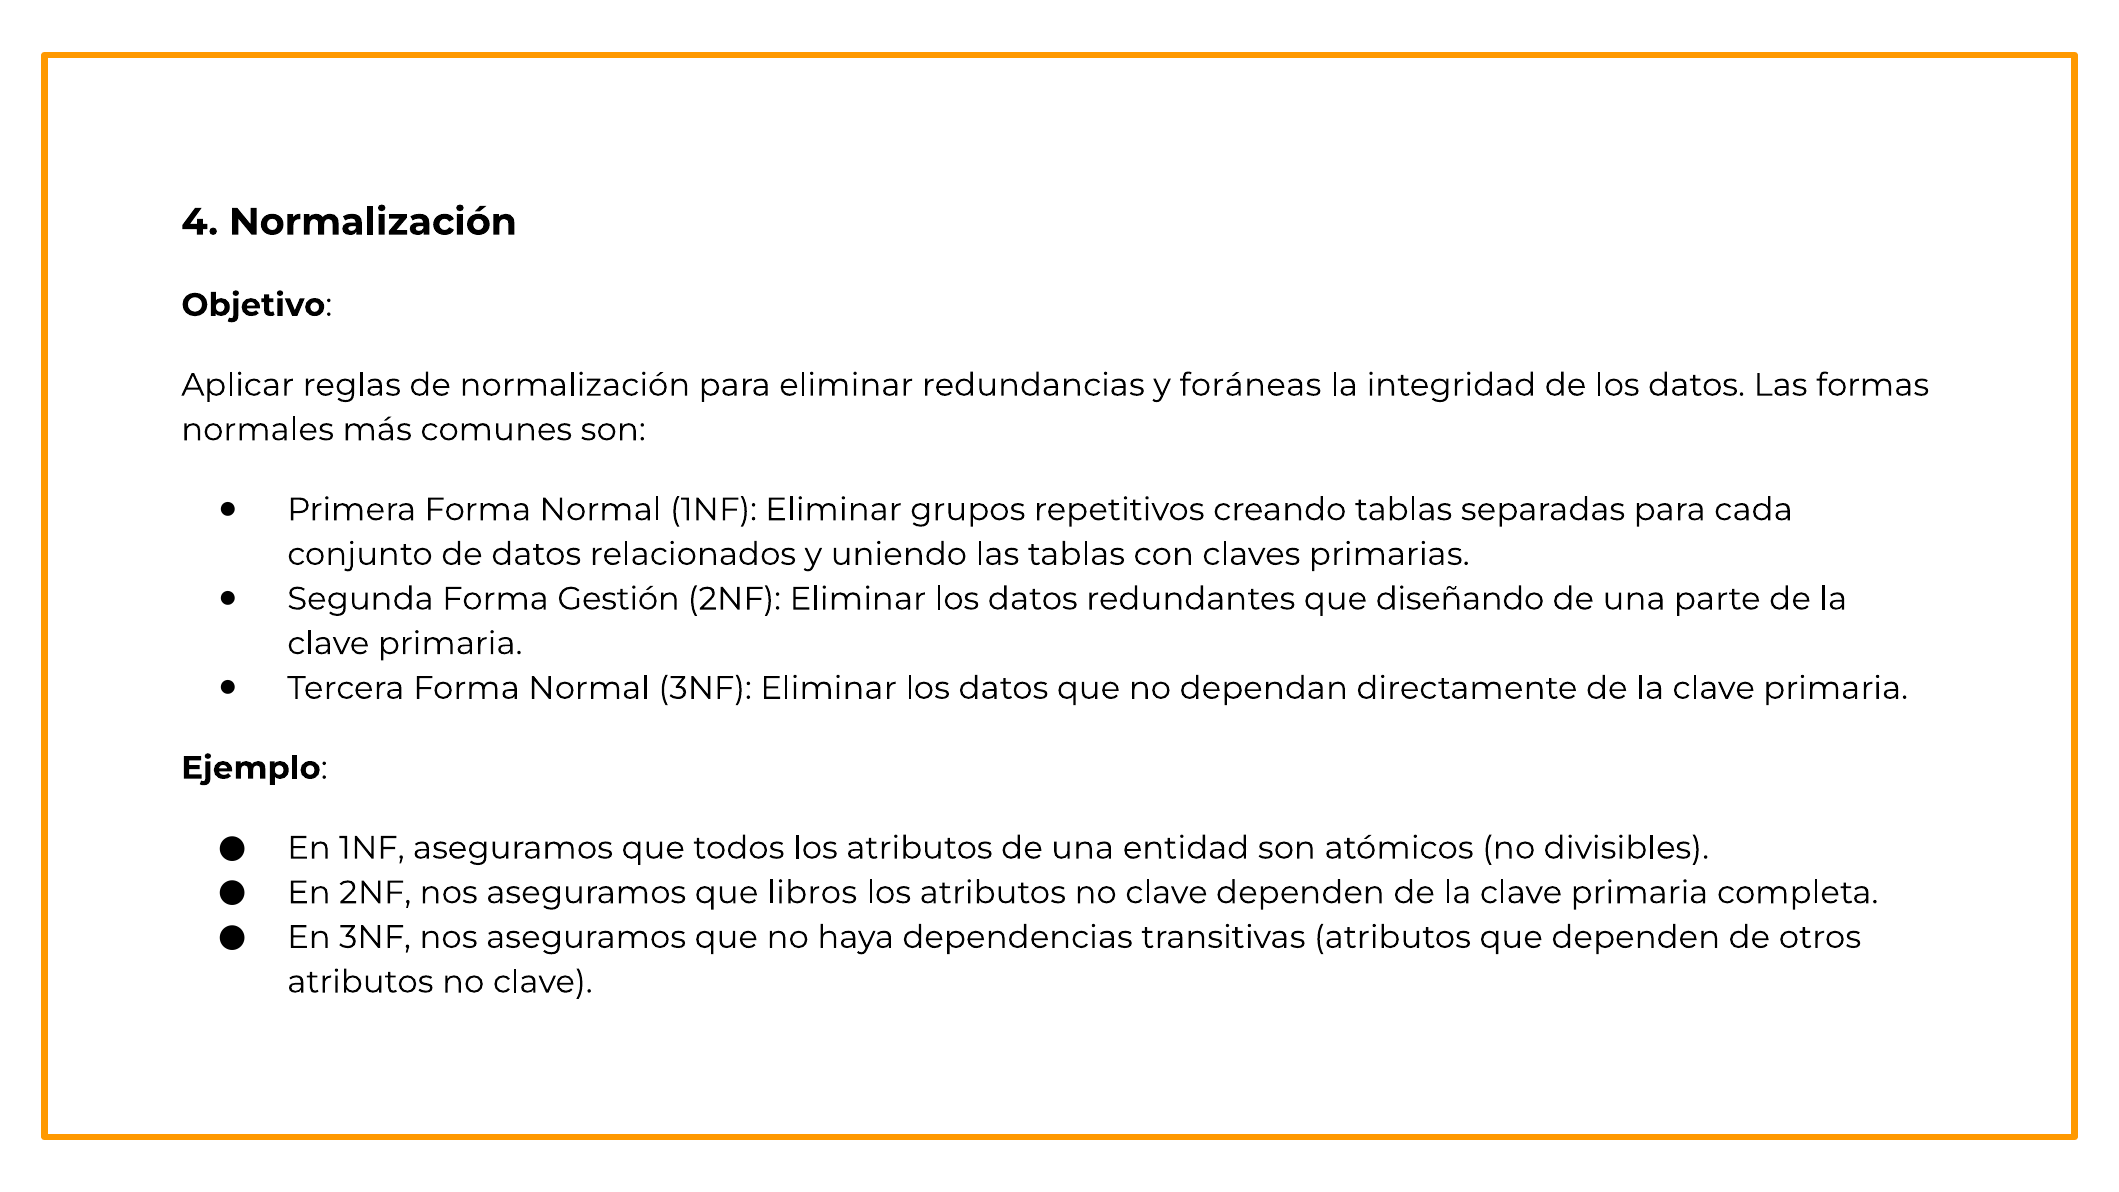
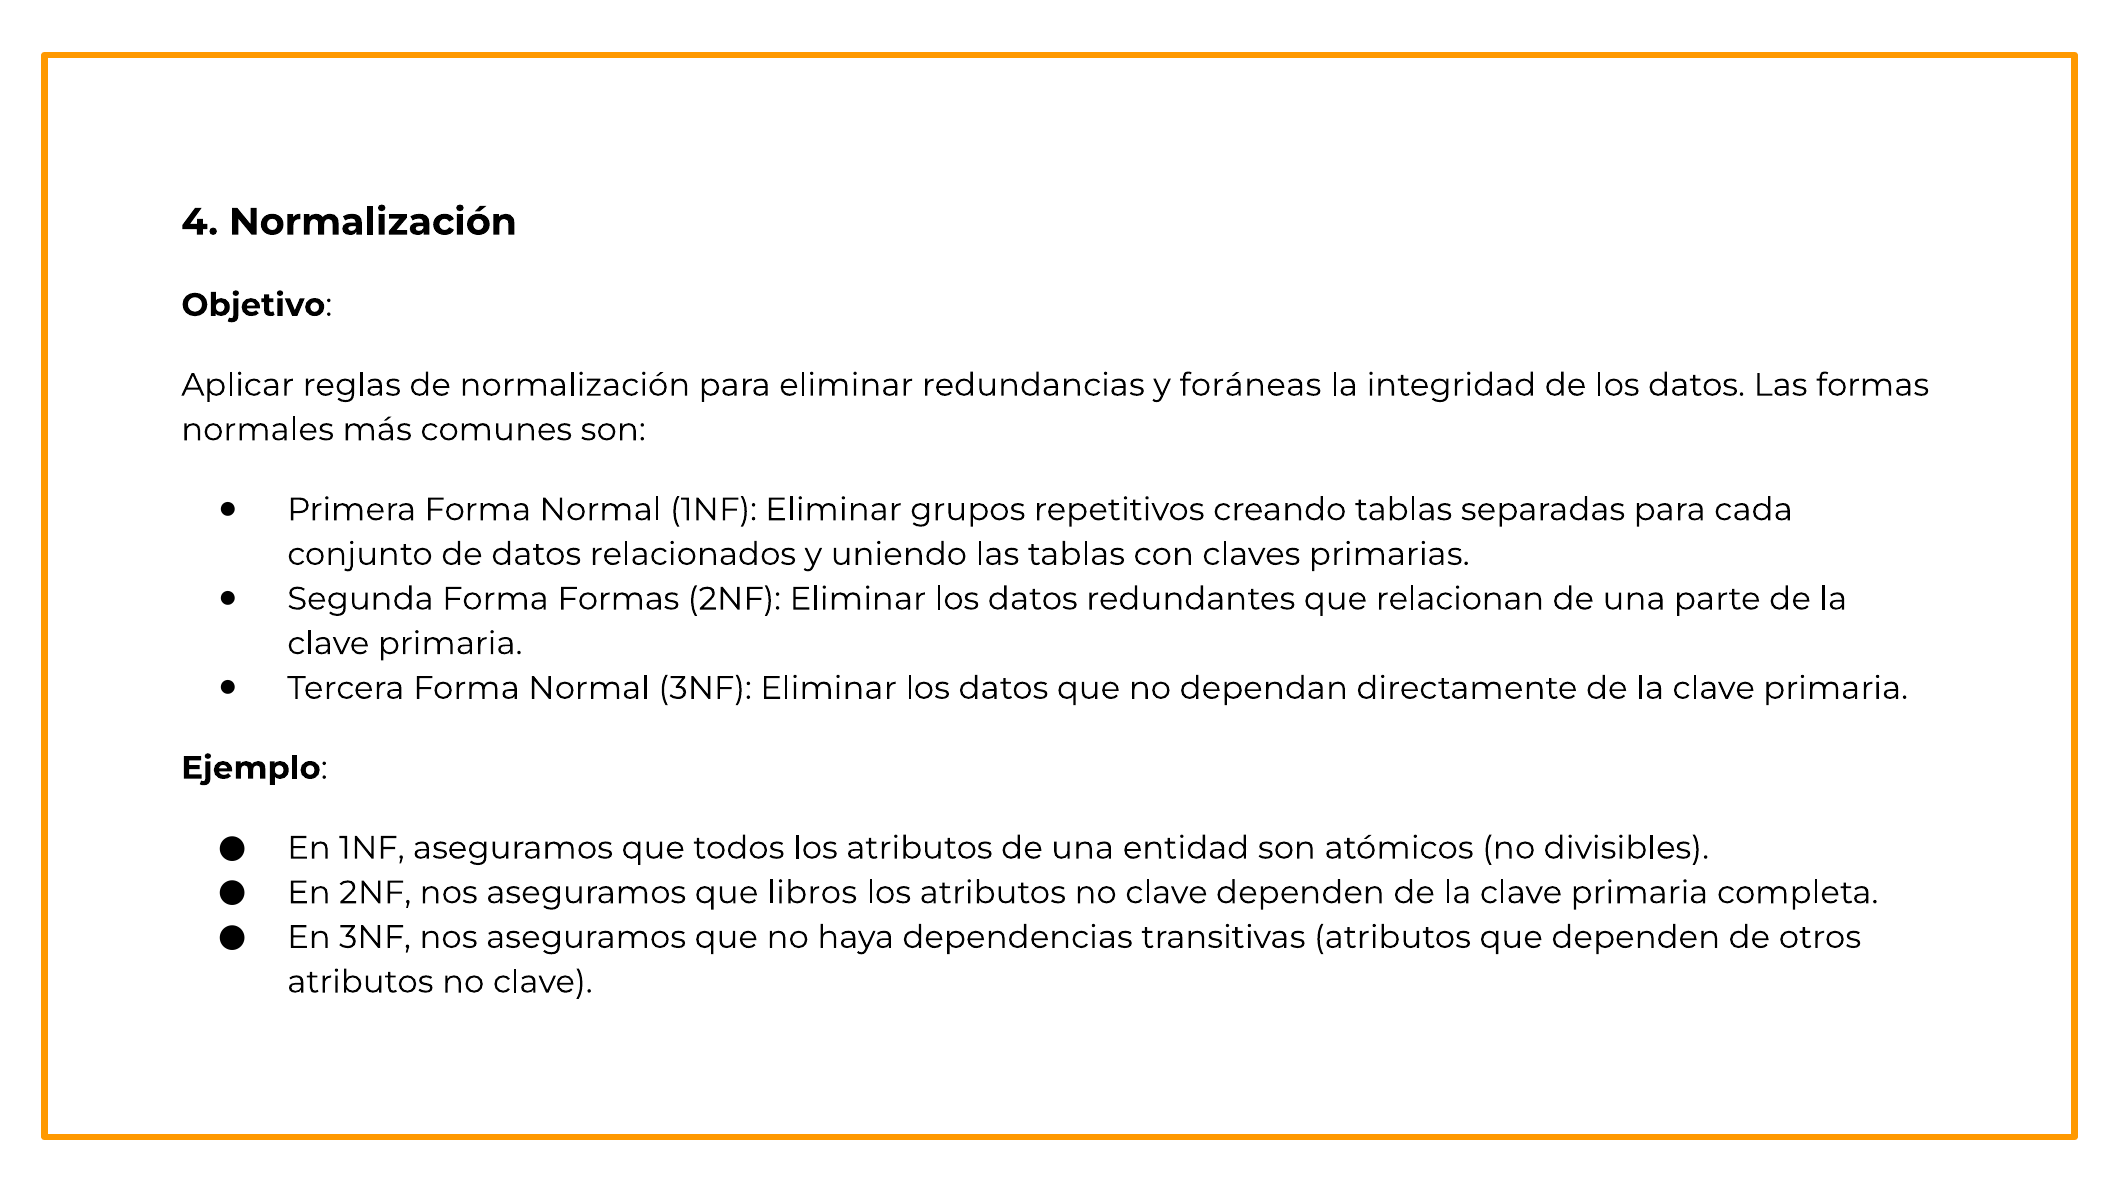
Forma Gestión: Gestión -> Formas (618, 599)
diseñando: diseñando -> relacionan (1460, 599)
